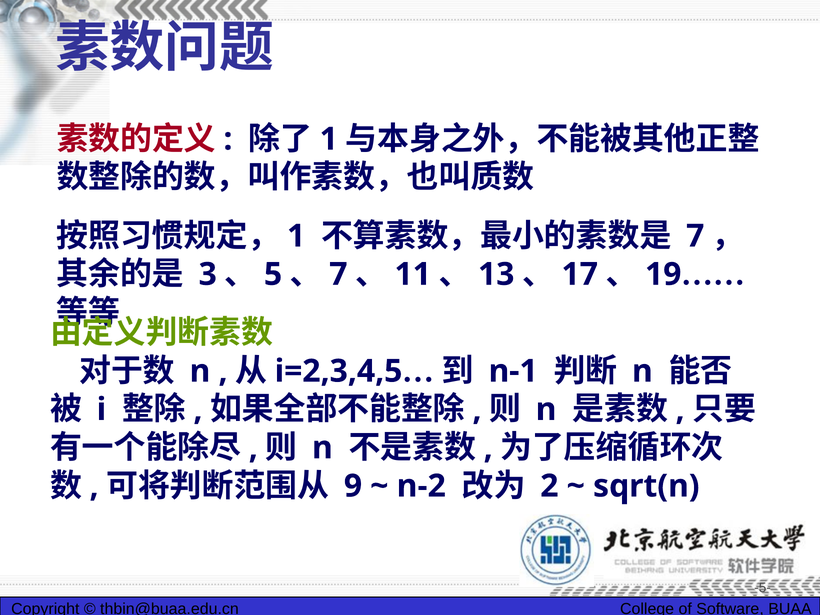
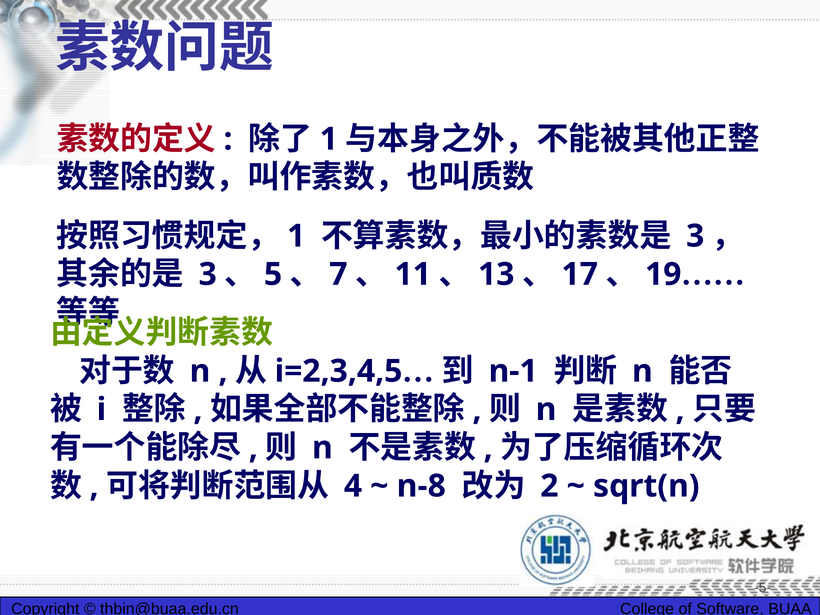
7: 7 -> 3 (695, 236)
9: 9 -> 4 (353, 486)
n-2: n-2 -> n-8 (421, 486)
